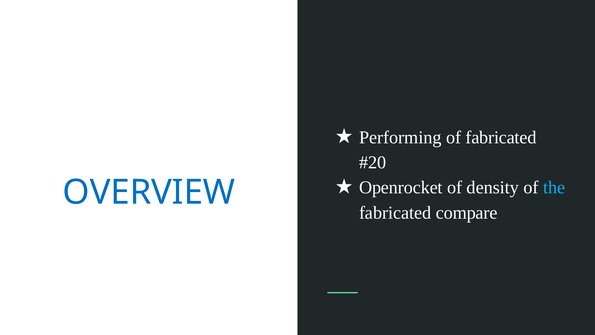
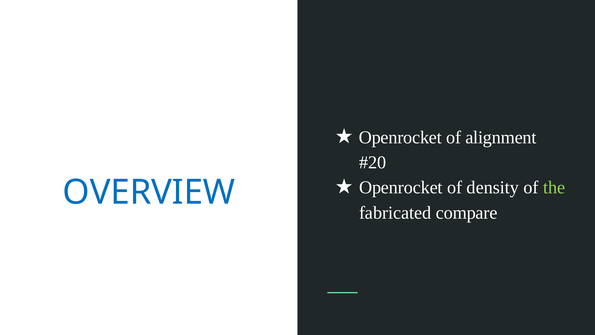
Performing: Performing -> Openrocket (400, 137)
of fabricated: fabricated -> alignment (501, 137)
the colour: light blue -> light green (554, 187)
